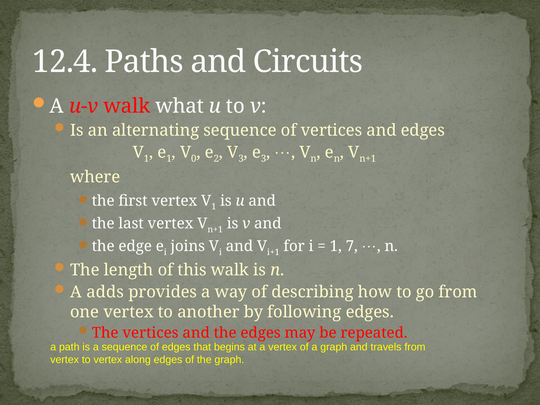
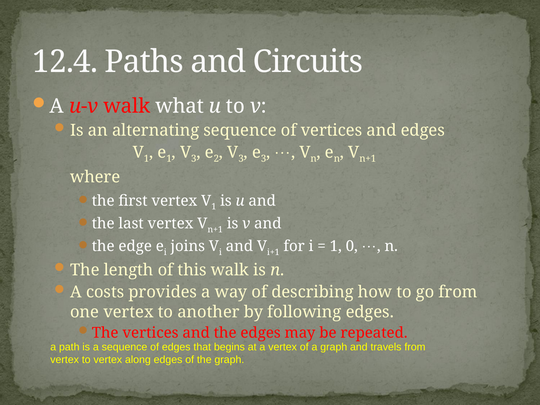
0: 0 -> 3 (194, 159)
7: 7 -> 0 (352, 246)
adds: adds -> costs (105, 292)
